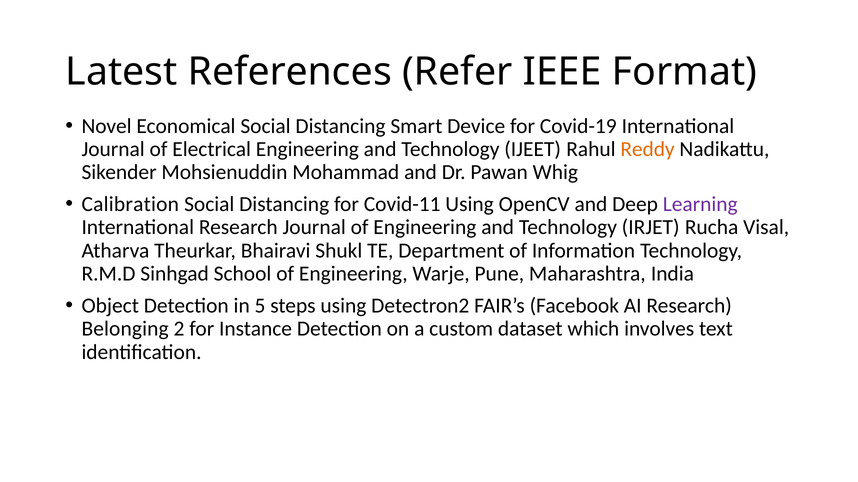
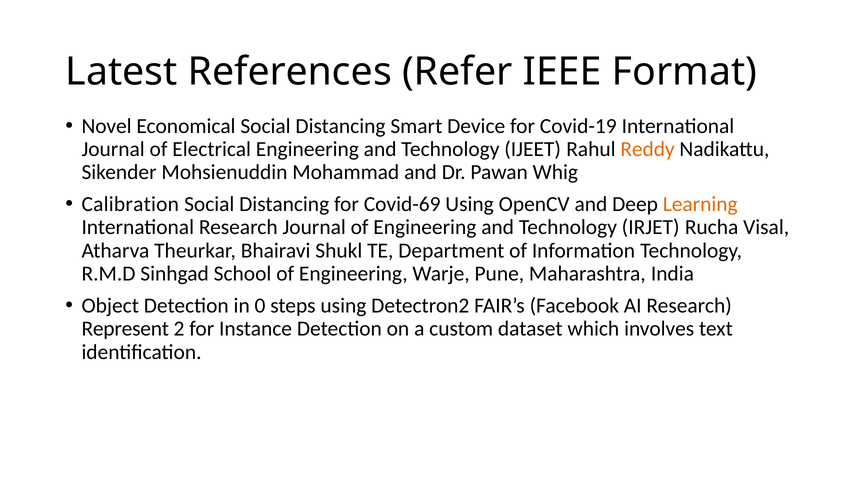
Covid-11: Covid-11 -> Covid-69 (402, 205)
Learning colour: purple -> orange (700, 205)
5: 5 -> 0 (260, 306)
Belonging: Belonging -> Represent (125, 329)
